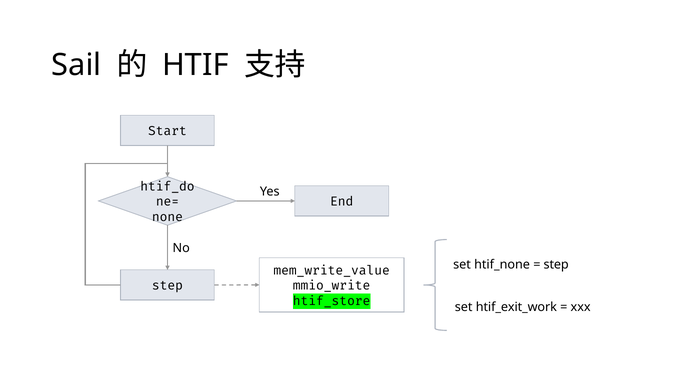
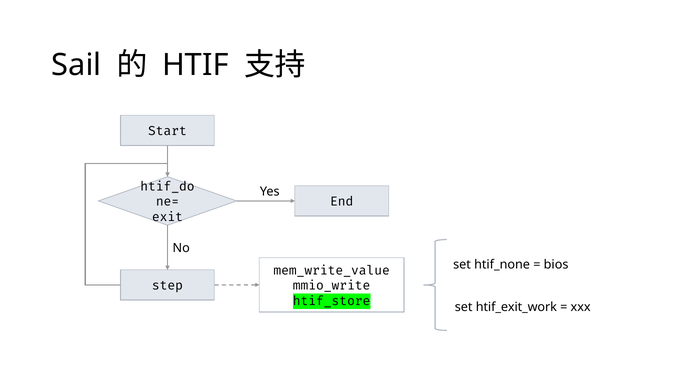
none: none -> exit (167, 217)
step: step -> bios (556, 265)
